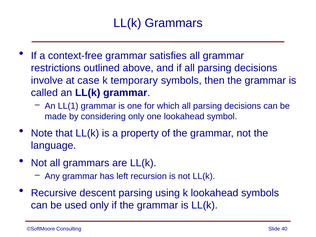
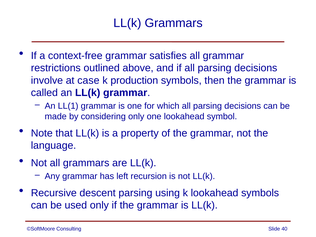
temporary: temporary -> production (134, 80)
